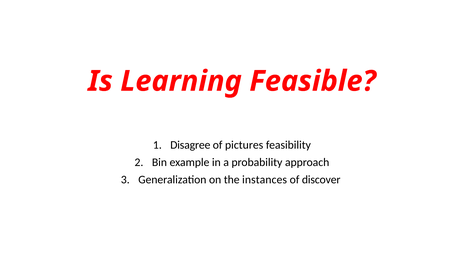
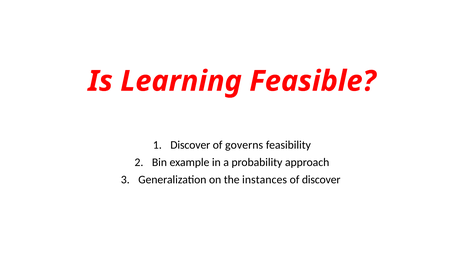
Disagree: Disagree -> Discover (190, 145)
pictures: pictures -> governs (244, 145)
